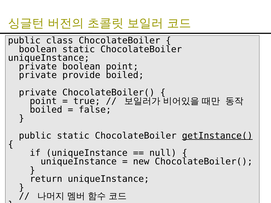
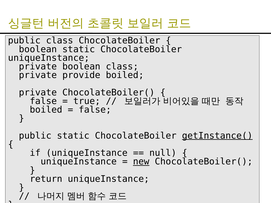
boolean point: point -> class (122, 67)
point: point -> false (43, 101)
new underline: none -> present (141, 162)
